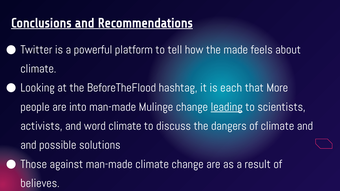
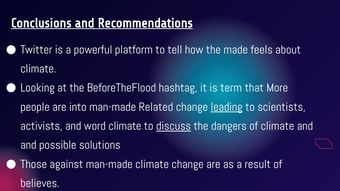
each: each -> term (231, 88)
Mulinge: Mulinge -> Related (156, 107)
discuss underline: none -> present (174, 126)
